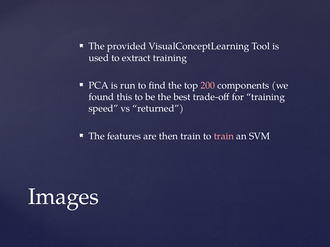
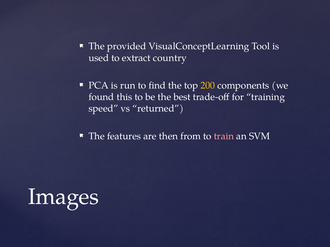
extract training: training -> country (170, 58)
200 colour: pink -> yellow (208, 86)
then train: train -> from (191, 136)
